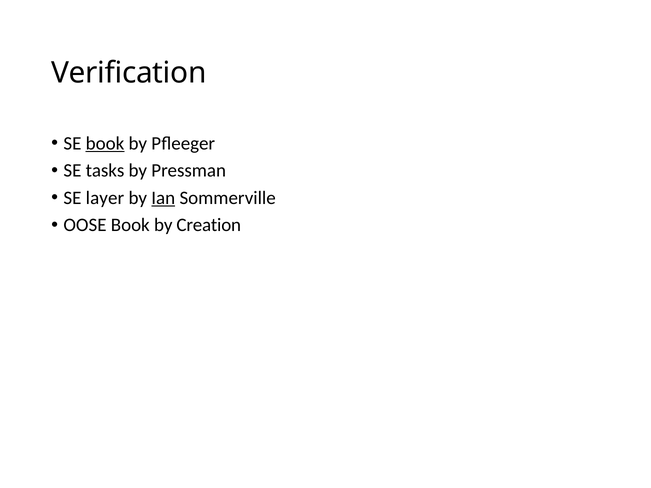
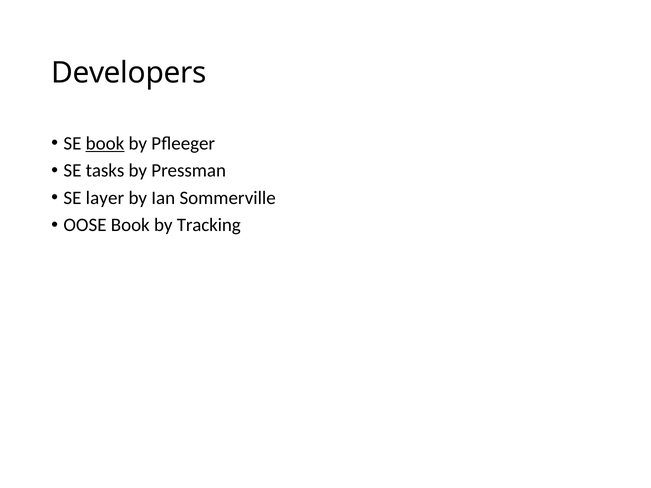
Verification: Verification -> Developers (129, 73)
Ian underline: present -> none (163, 198)
Creation: Creation -> Tracking (209, 225)
